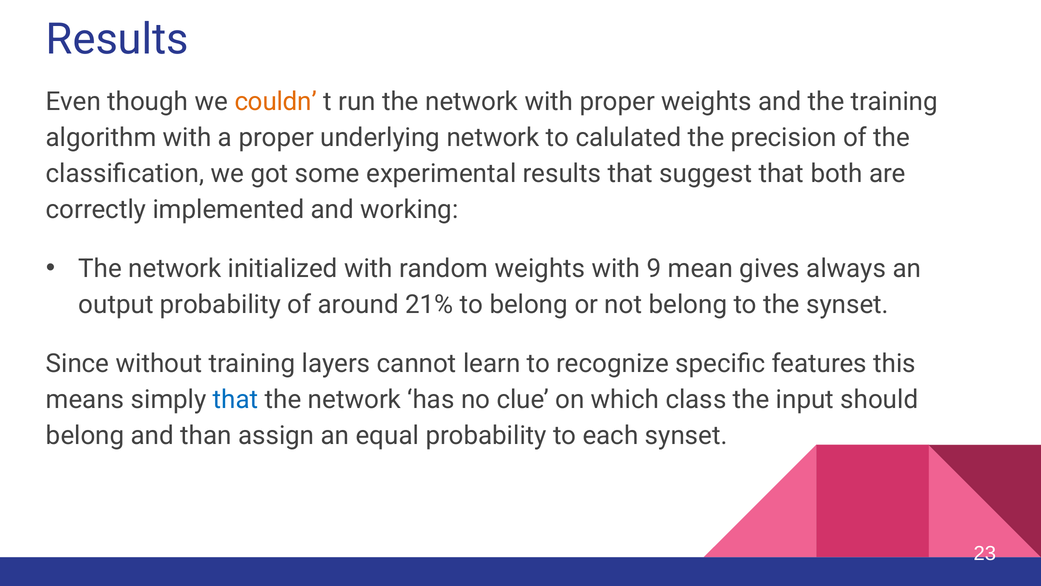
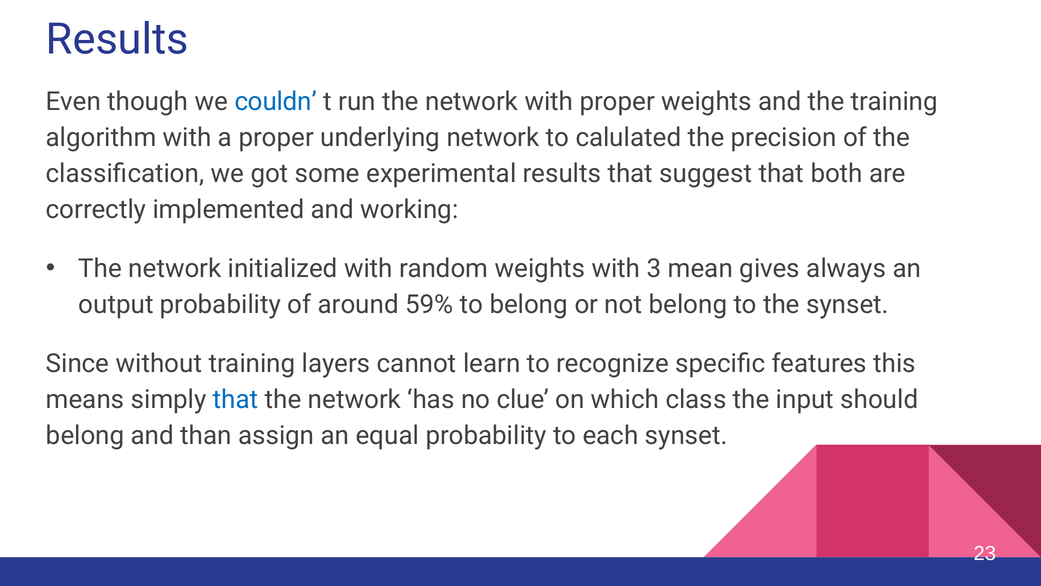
couldn colour: orange -> blue (276, 102)
9: 9 -> 3 (654, 268)
21%: 21% -> 59% (429, 304)
